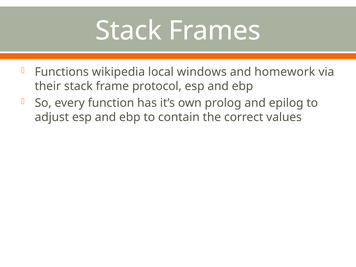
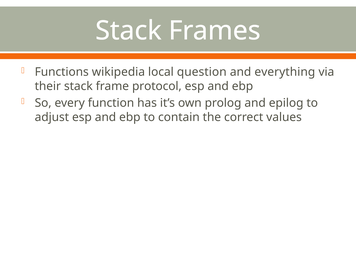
windows: windows -> question (202, 72)
homework: homework -> everything (285, 72)
